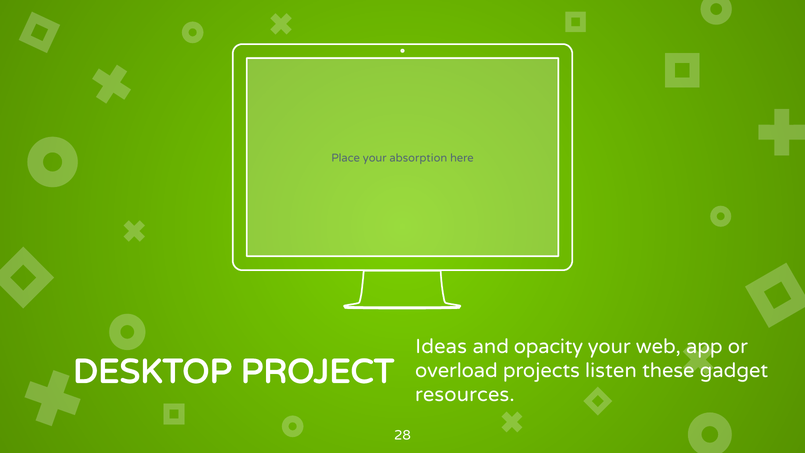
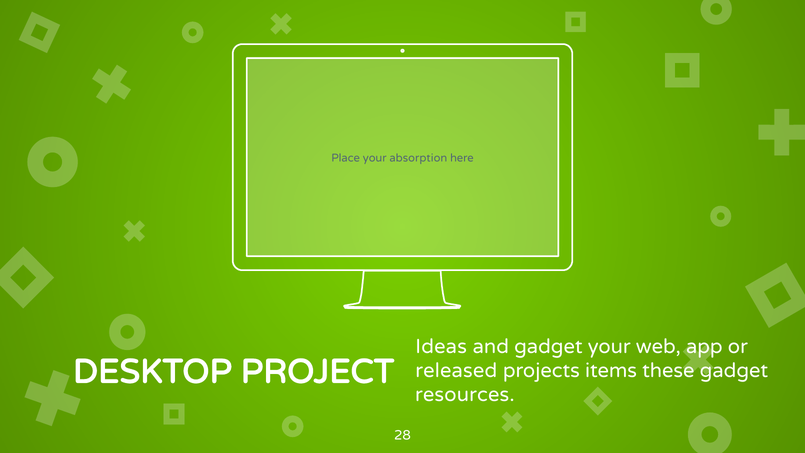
and opacity: opacity -> gadget (548, 346)
overload: overload -> released (456, 370)
listen: listen -> items (611, 370)
